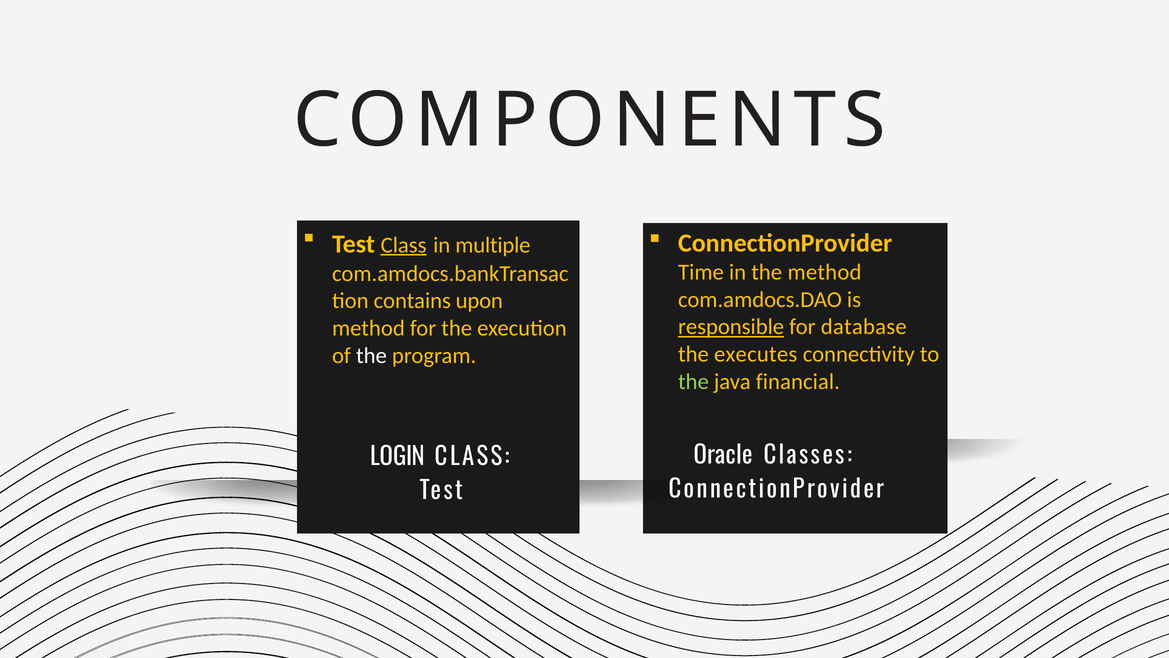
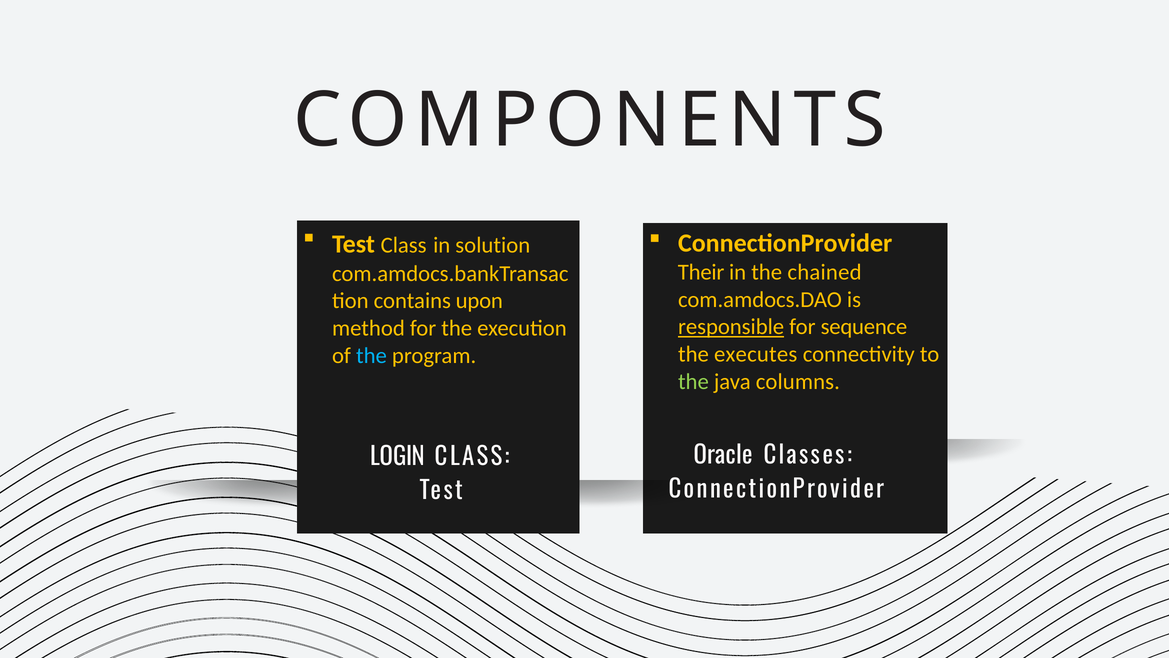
Class underline: present -> none (404, 245)
multiple: multiple -> solution (493, 245)
Time: Time -> Their (701, 272)
the method: method -> chained (825, 272)
database: database -> sequence (864, 327)
the colour: white -> light blue (371, 355)
financial: financial -> columns (798, 381)
